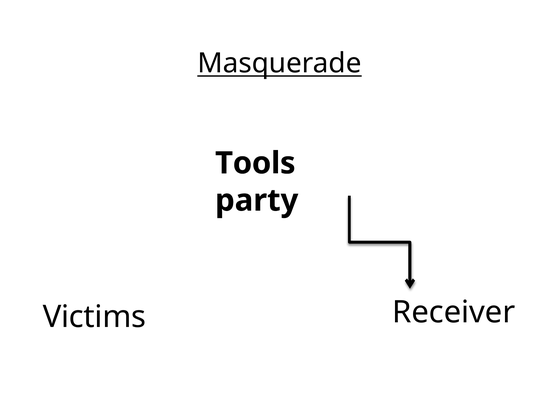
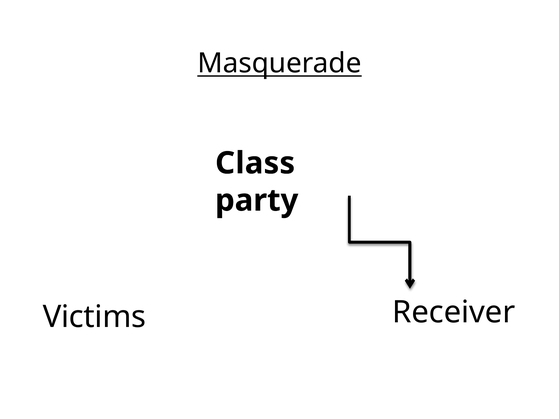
Tools: Tools -> Class (255, 163)
